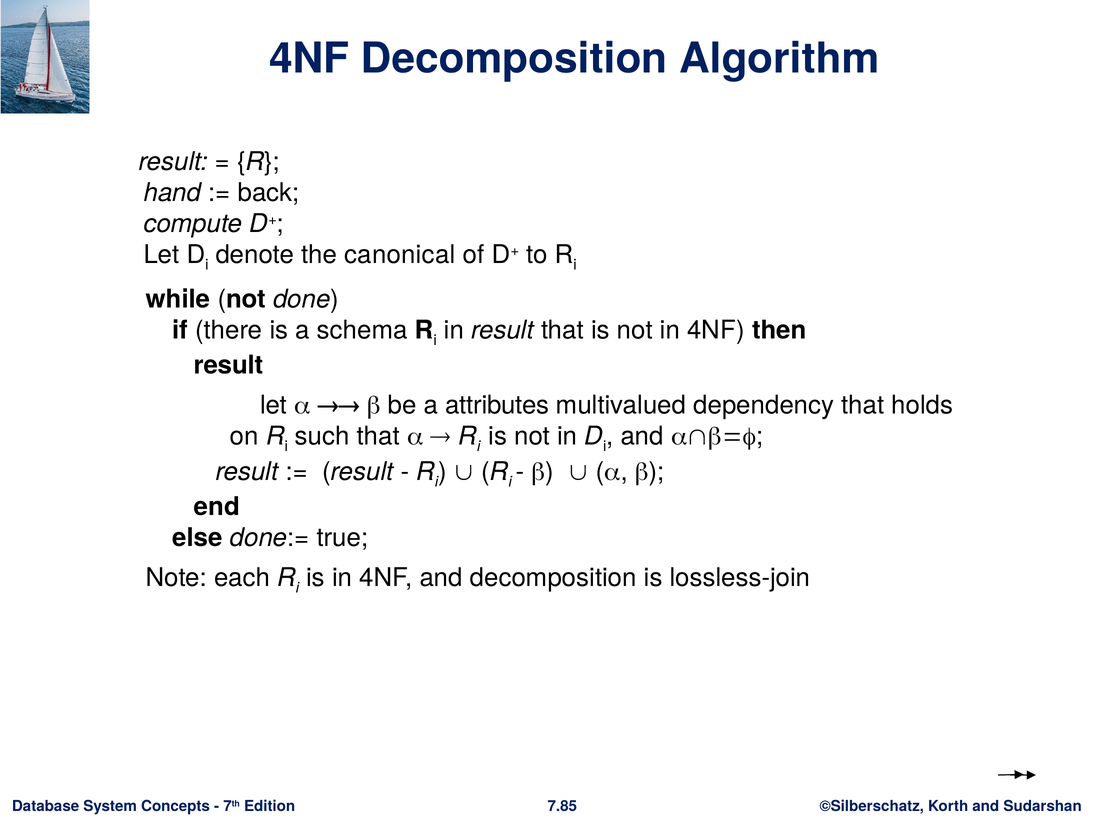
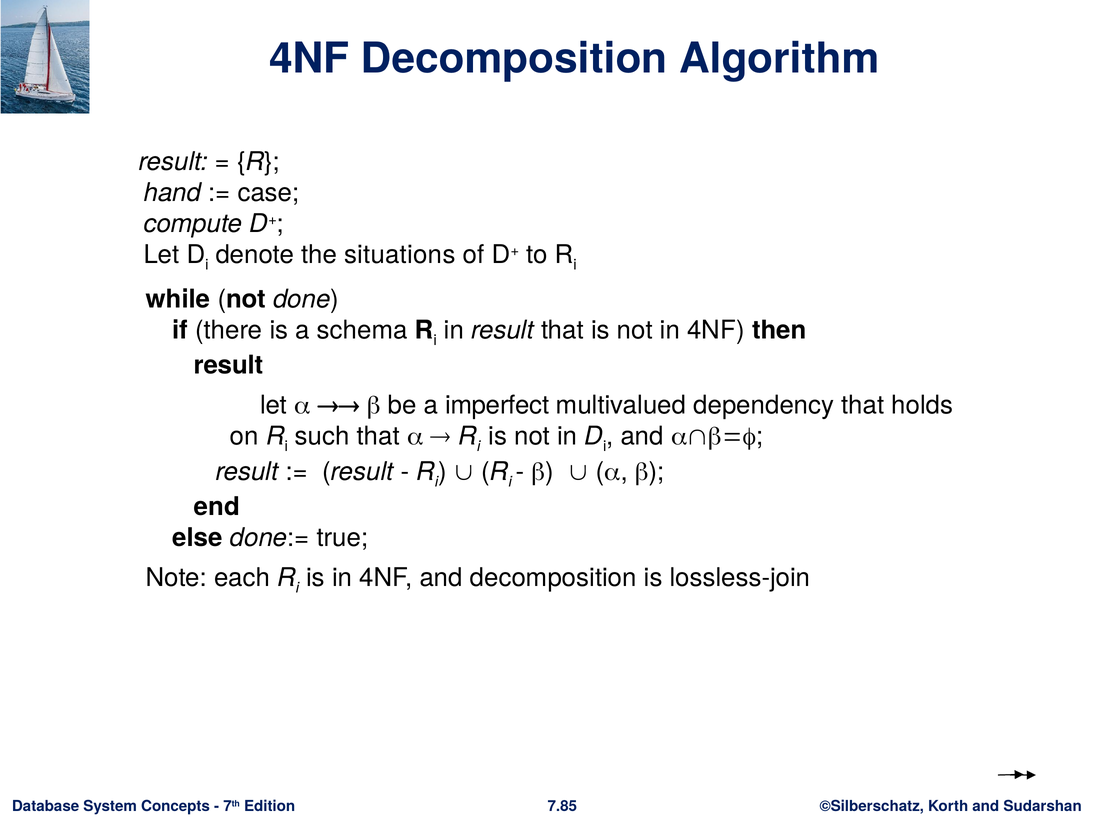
back: back -> case (268, 193)
canonical: canonical -> situations (400, 255)
attributes: attributes -> imperfect (497, 405)
